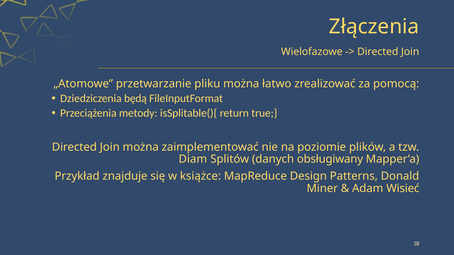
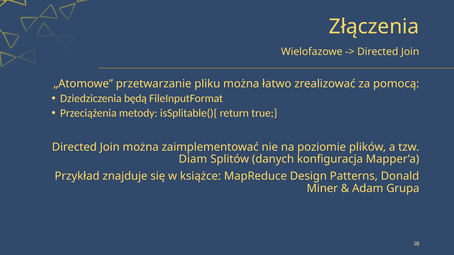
obsługiwany: obsługiwany -> konfiguracja (330, 159)
Wisieć: Wisieć -> Grupa (403, 189)
